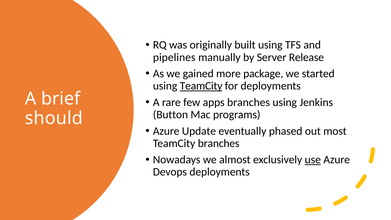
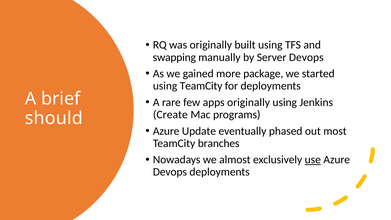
pipelines: pipelines -> swapping (174, 57)
Server Release: Release -> Devops (306, 57)
TeamCity underline: present -> none (201, 86)
apps branches: branches -> originally (249, 102)
Button: Button -> Create (170, 115)
